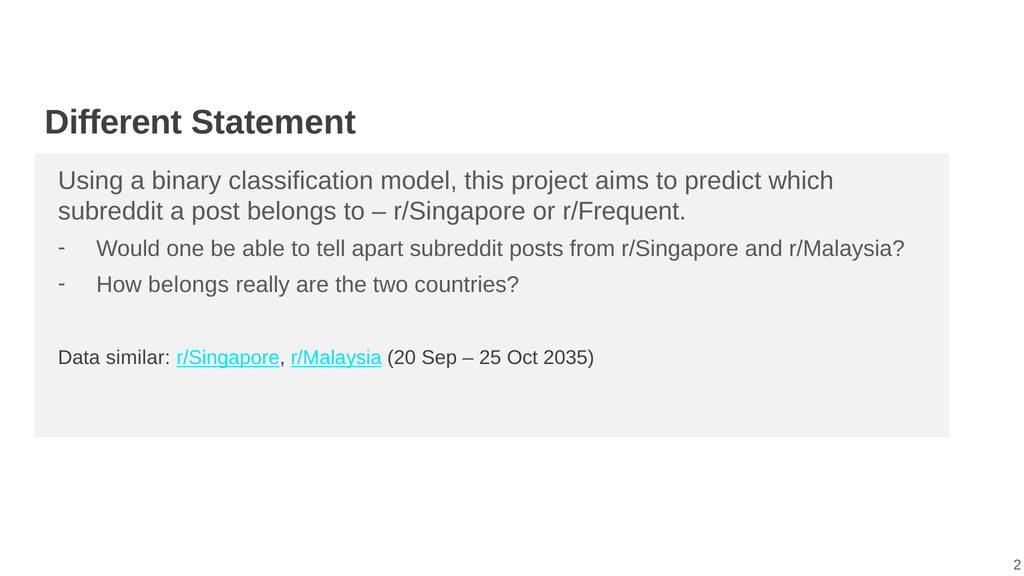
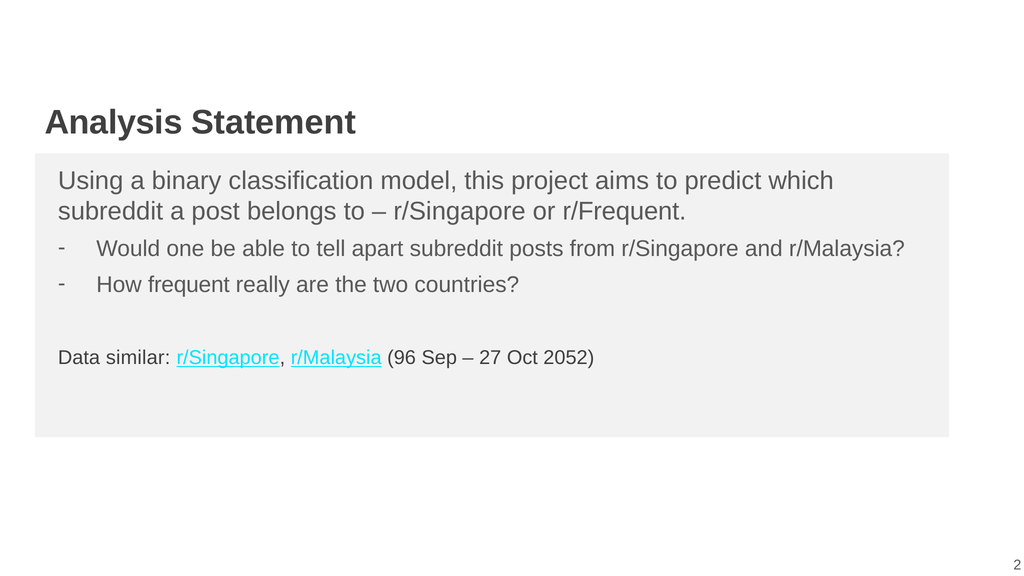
Different: Different -> Analysis (114, 122)
How belongs: belongs -> frequent (189, 285)
20: 20 -> 96 (402, 358)
25: 25 -> 27 (490, 358)
2035: 2035 -> 2052 (569, 358)
